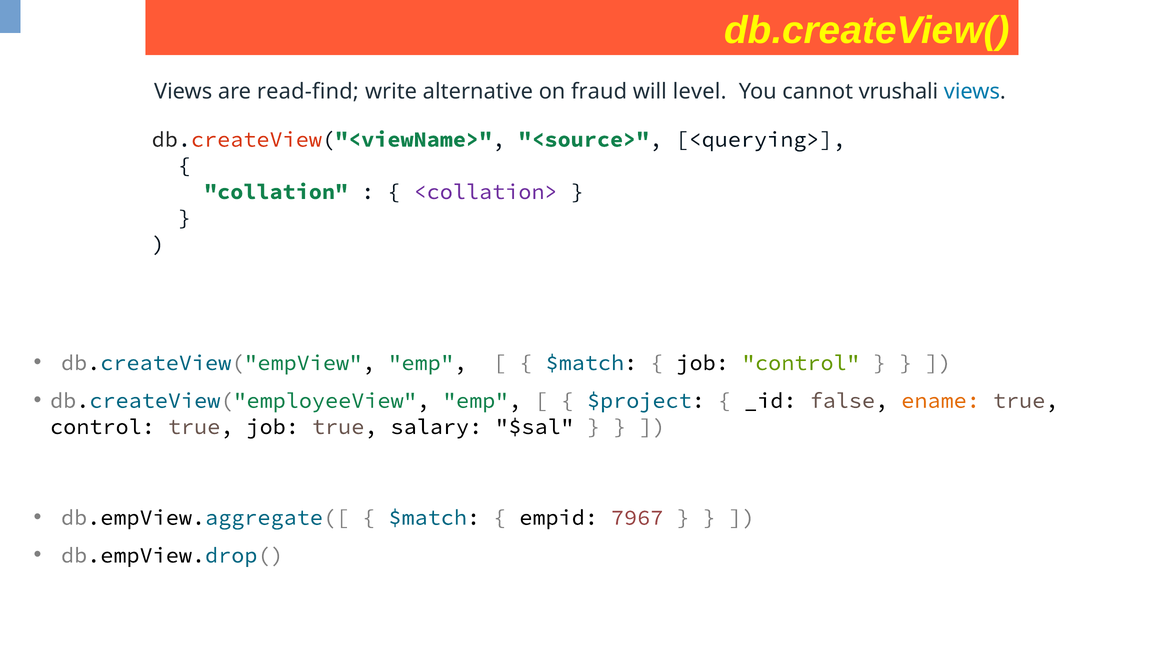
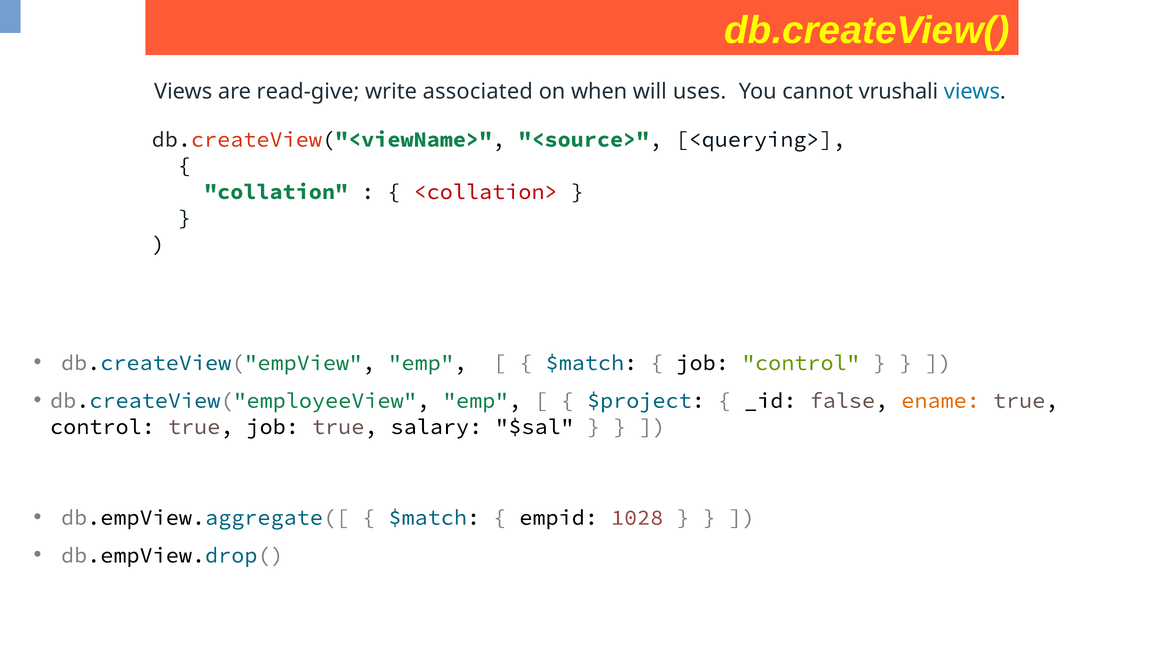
read-find: read-find -> read-give (308, 92)
alternative: alternative -> associated (478, 92)
fraud: fraud -> when (599, 92)
level: level -> uses (700, 92)
<collation> colour: purple -> red (486, 192)
7967: 7967 -> 1028 (637, 518)
